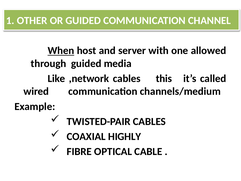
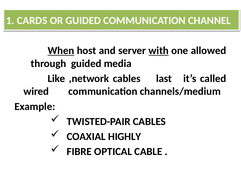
OTHER: OTHER -> CARDS (32, 21)
with underline: none -> present (159, 51)
this: this -> last (164, 78)
